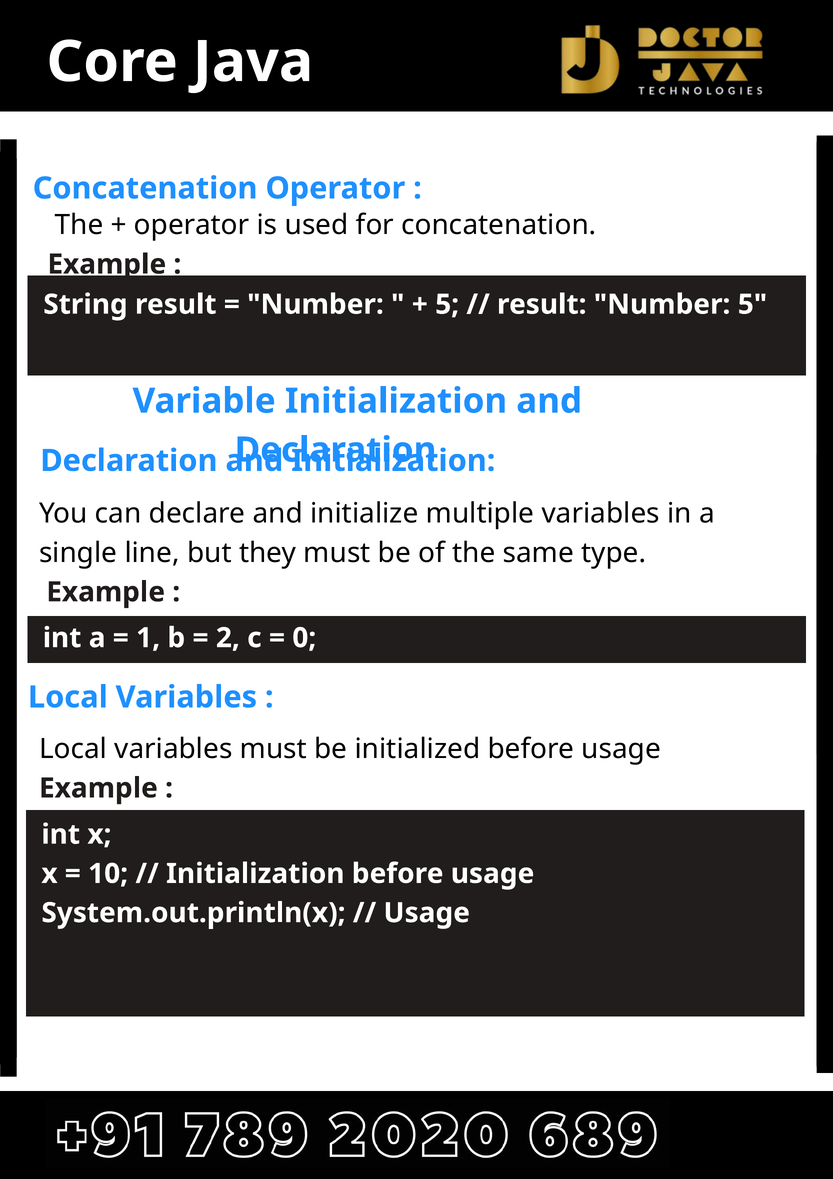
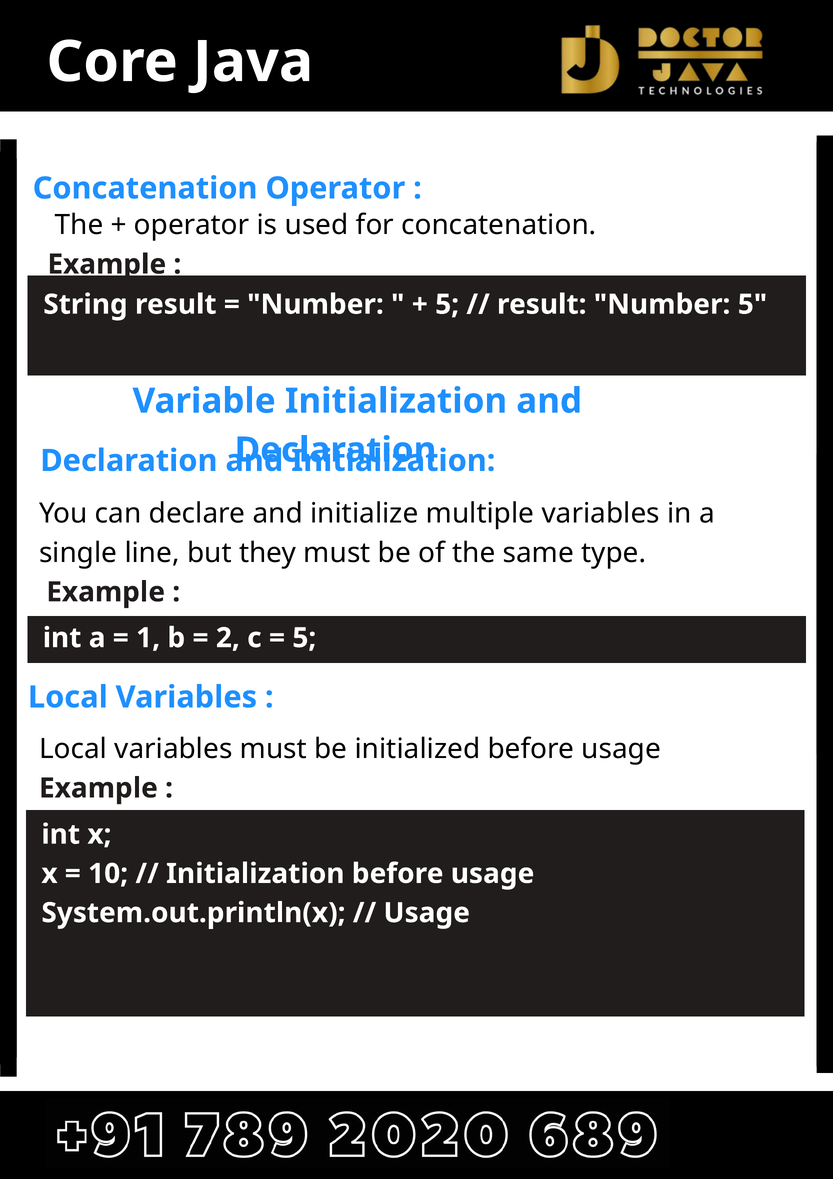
0: 0 -> 5 (304, 638)
